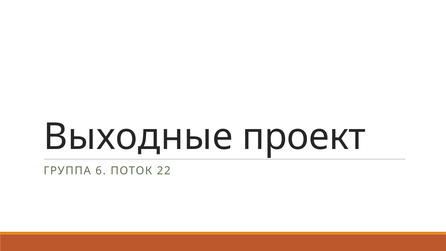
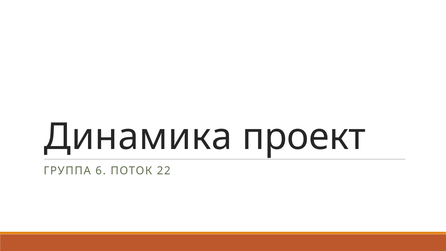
Выходные: Выходные -> Динамика (138, 137)
